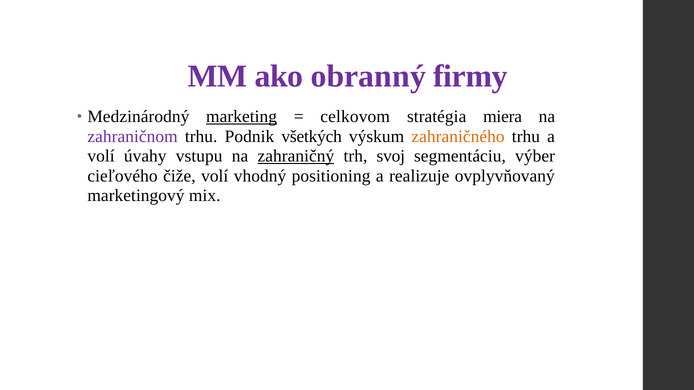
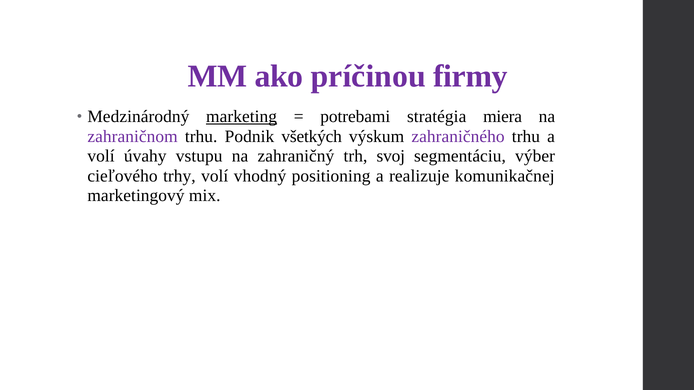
obranný: obranný -> príčinou (368, 76)
celkovom: celkovom -> potrebami (355, 117)
zahraničného colour: orange -> purple (458, 137)
zahraničný underline: present -> none (296, 156)
čiže: čiže -> trhy (179, 176)
ovplyvňovaný: ovplyvňovaný -> komunikačnej (505, 176)
